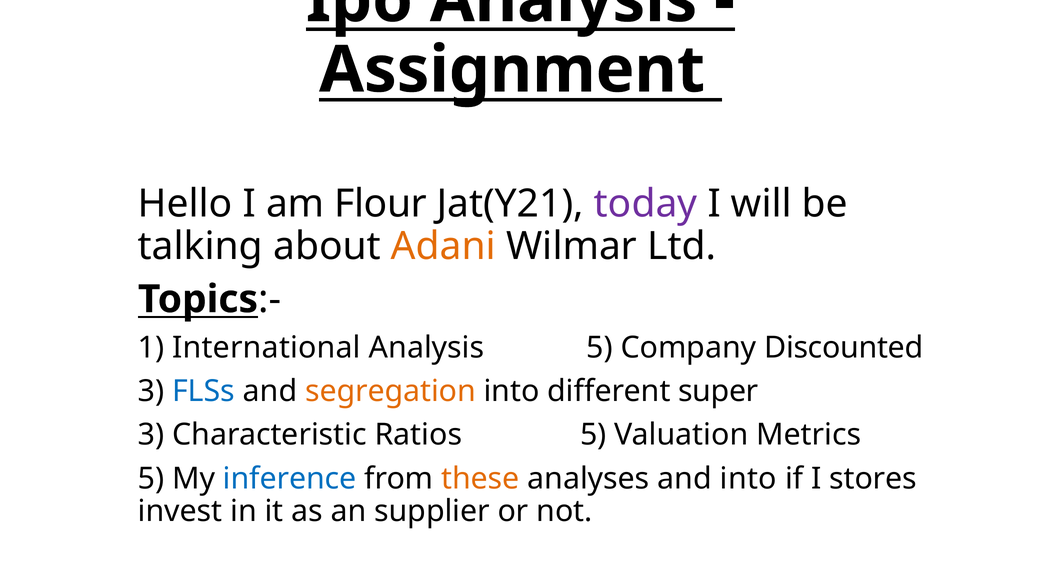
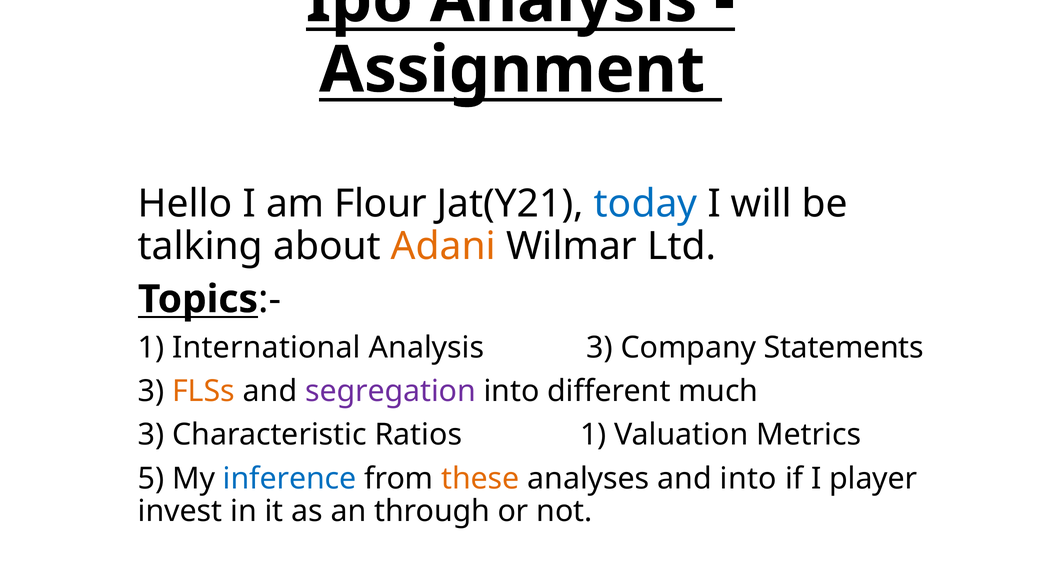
today colour: purple -> blue (646, 204)
Analysis 5: 5 -> 3 (600, 347)
Discounted: Discounted -> Statements (844, 347)
FLSs colour: blue -> orange (204, 391)
segregation colour: orange -> purple (390, 391)
super: super -> much (718, 391)
Ratios 5: 5 -> 1 (593, 435)
stores: stores -> player (873, 478)
supplier: supplier -> through (432, 511)
